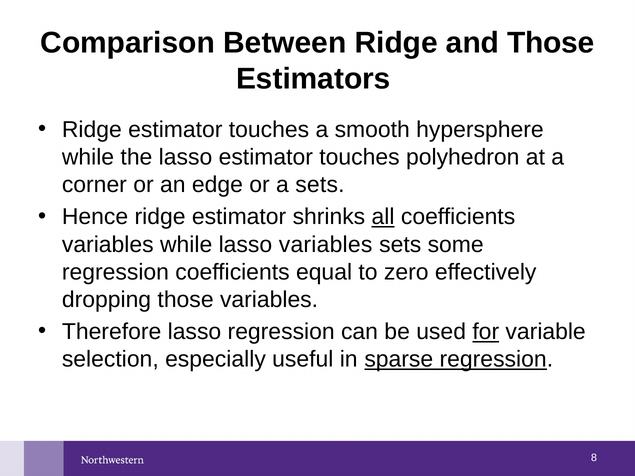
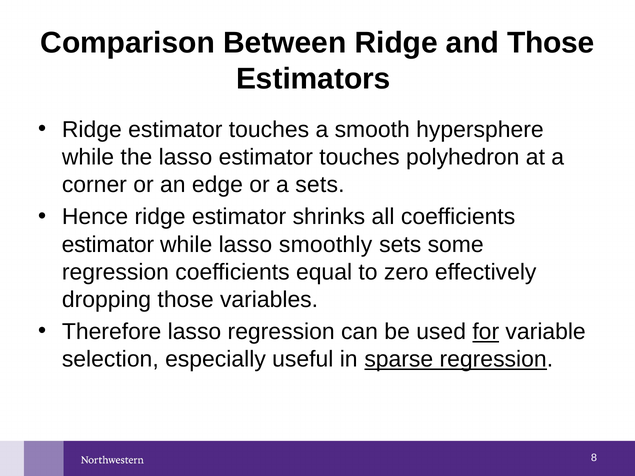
all underline: present -> none (383, 217)
variables: variables -> estimator (108, 245)
lasso variables: variables -> smoothly (326, 245)
